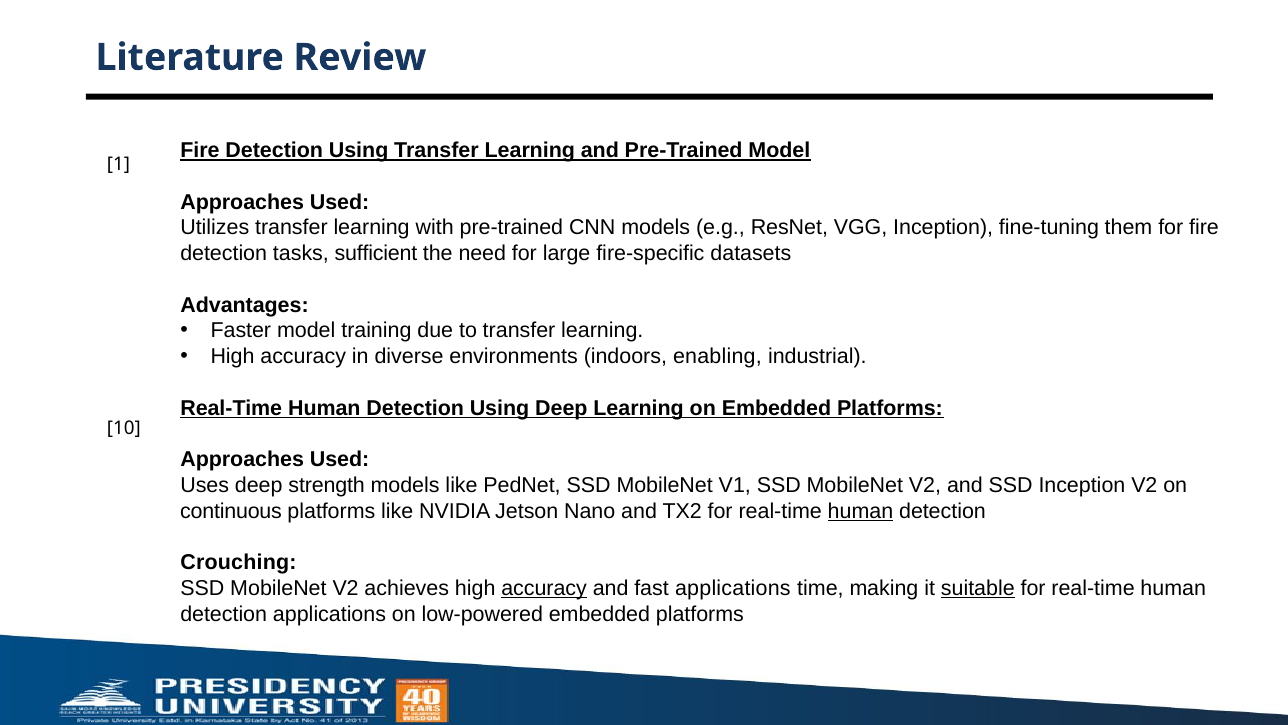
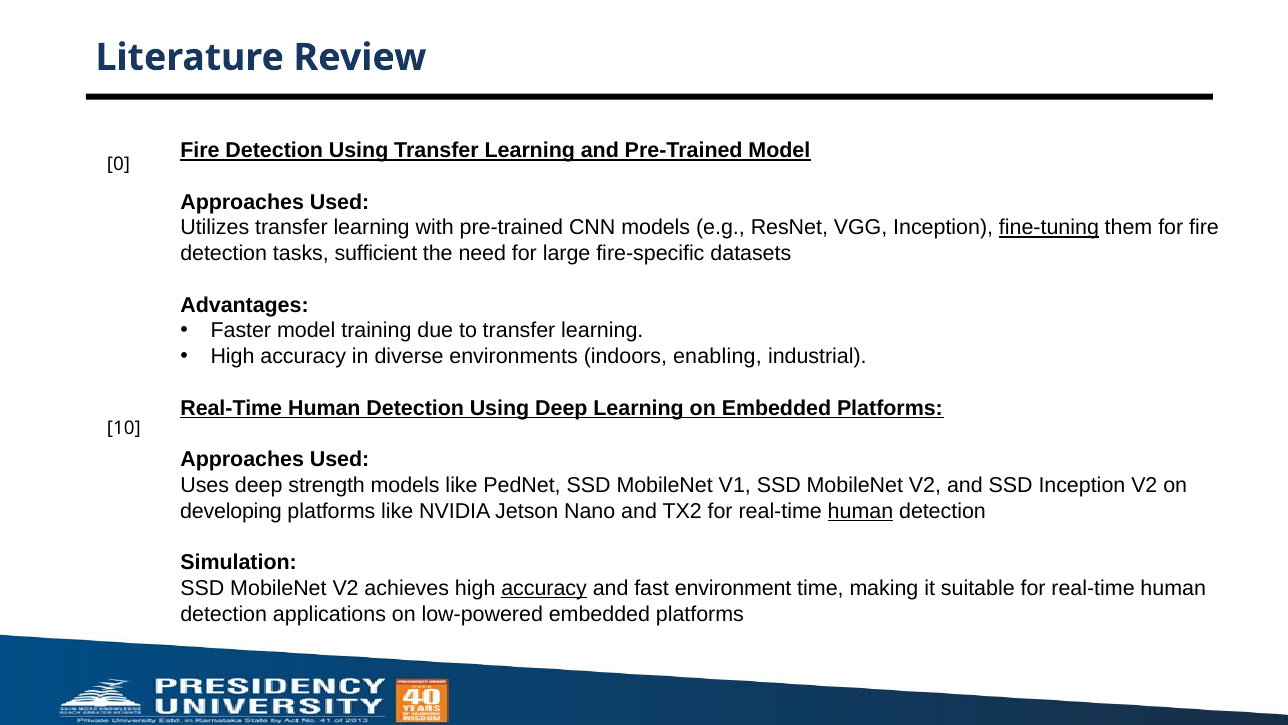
1: 1 -> 0 (118, 165)
fine-tuning underline: none -> present (1049, 228)
continuous: continuous -> developing (231, 511)
Crouching: Crouching -> Simulation (239, 562)
fast applications: applications -> environment (733, 588)
suitable underline: present -> none (978, 588)
